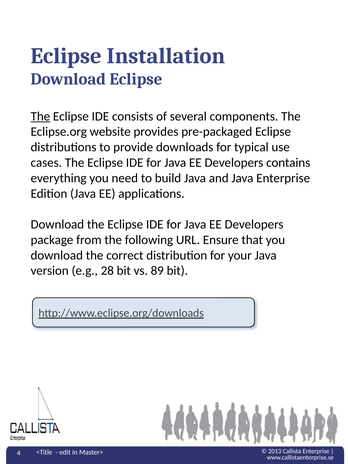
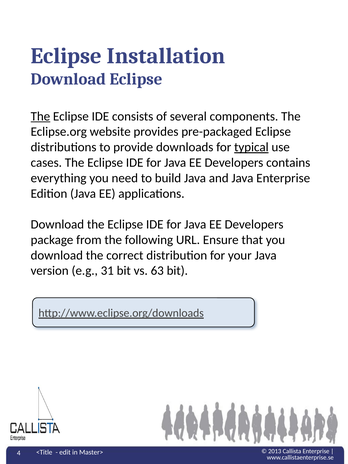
typical underline: none -> present (251, 147)
28: 28 -> 31 (107, 271)
89: 89 -> 63 (157, 271)
